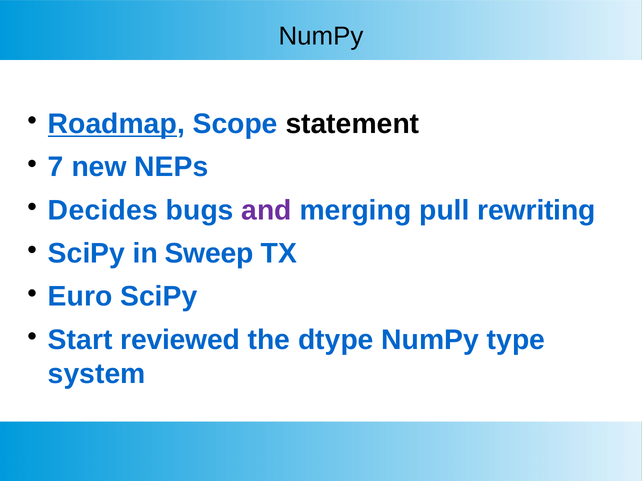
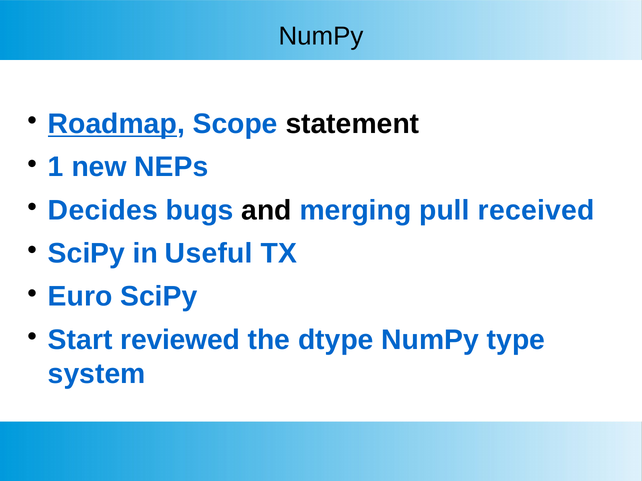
7: 7 -> 1 (56, 167)
and colour: purple -> black (267, 210)
rewriting: rewriting -> received (536, 210)
Sweep: Sweep -> Useful (209, 254)
